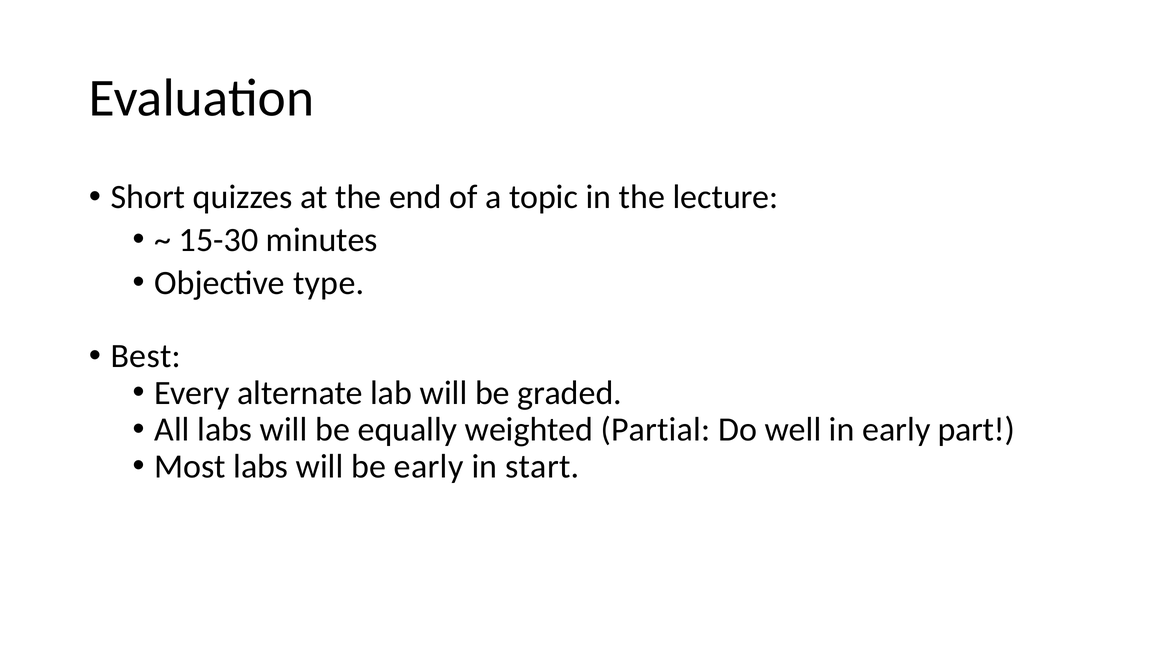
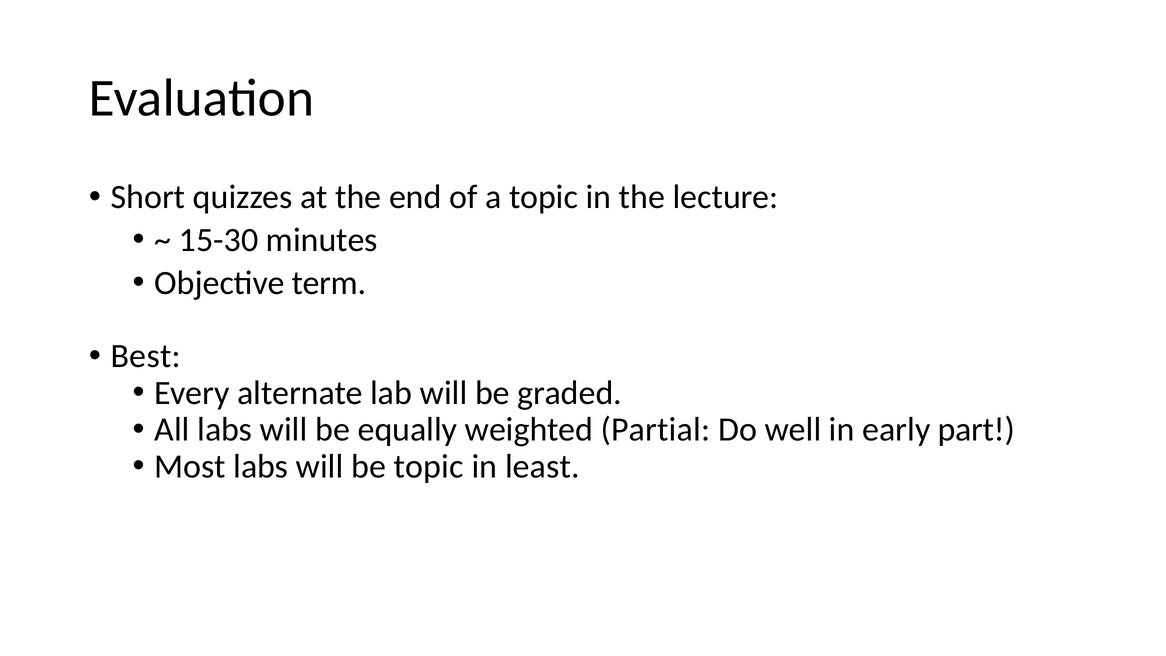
type: type -> term (329, 283)
be early: early -> topic (429, 466)
start: start -> least (542, 466)
